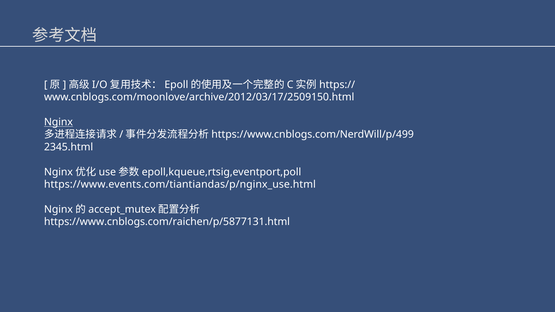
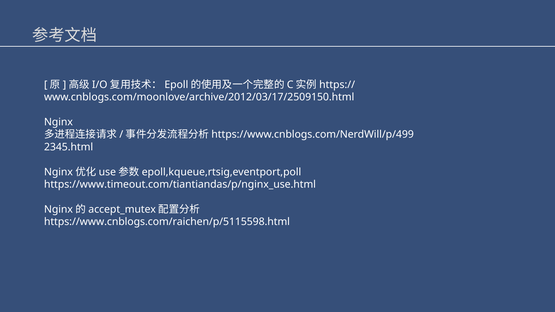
Nginx underline: present -> none (58, 122)
https://www.events.com/tiantiandas/p/nginx_use.html: https://www.events.com/tiantiandas/p/nginx_use.html -> https://www.timeout.com/tiantiandas/p/nginx_use.html (180, 185)
https://www.cnblogs.com/raichen/p/5877131.html: https://www.cnblogs.com/raichen/p/5877131.html -> https://www.cnblogs.com/raichen/p/5115598.html (167, 222)
